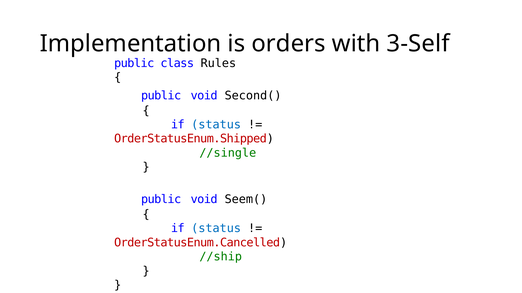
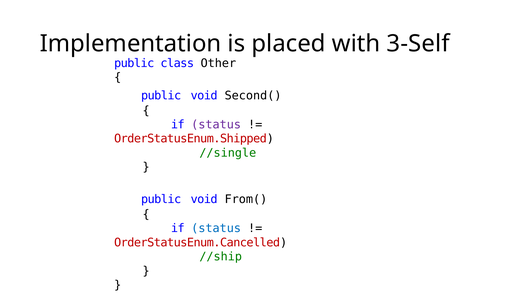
orders: orders -> placed (289, 44)
Rules: Rules -> Other (218, 63)
status colour: blue -> purple (216, 125)
Seem(: Seem( -> From( (246, 200)
